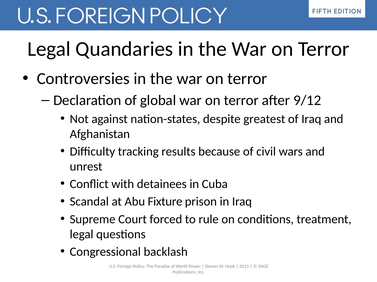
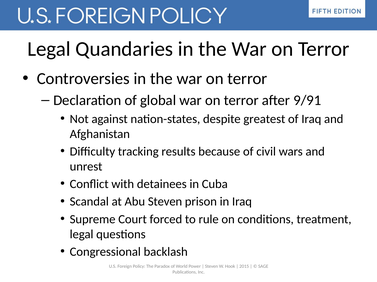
9/12: 9/12 -> 9/91 (307, 100)
Abu Fixture: Fixture -> Steven (165, 202)
